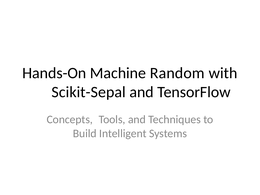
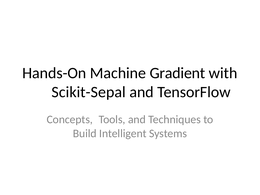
Random: Random -> Gradient (177, 73)
